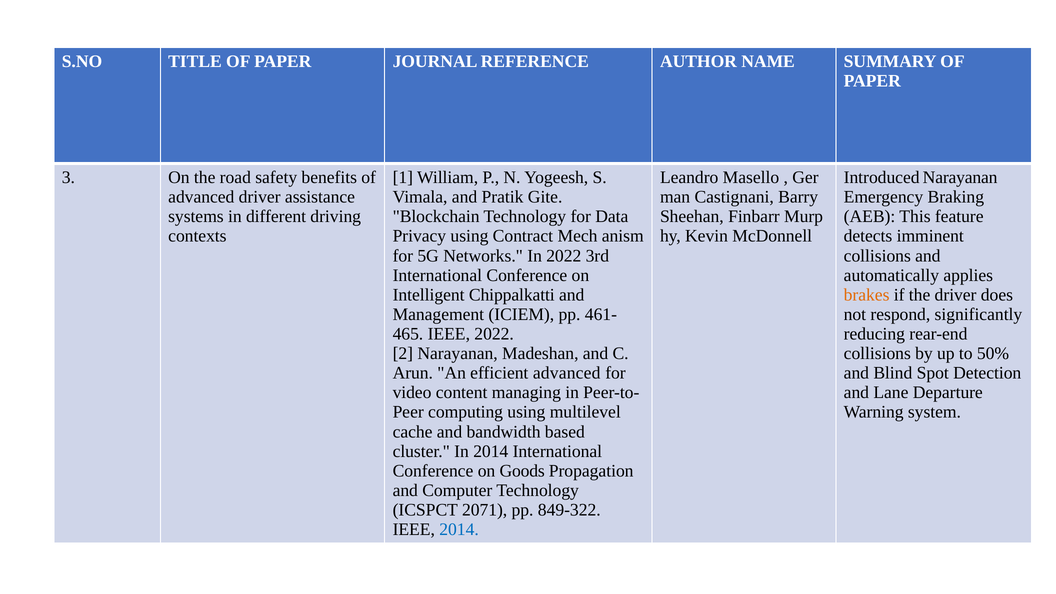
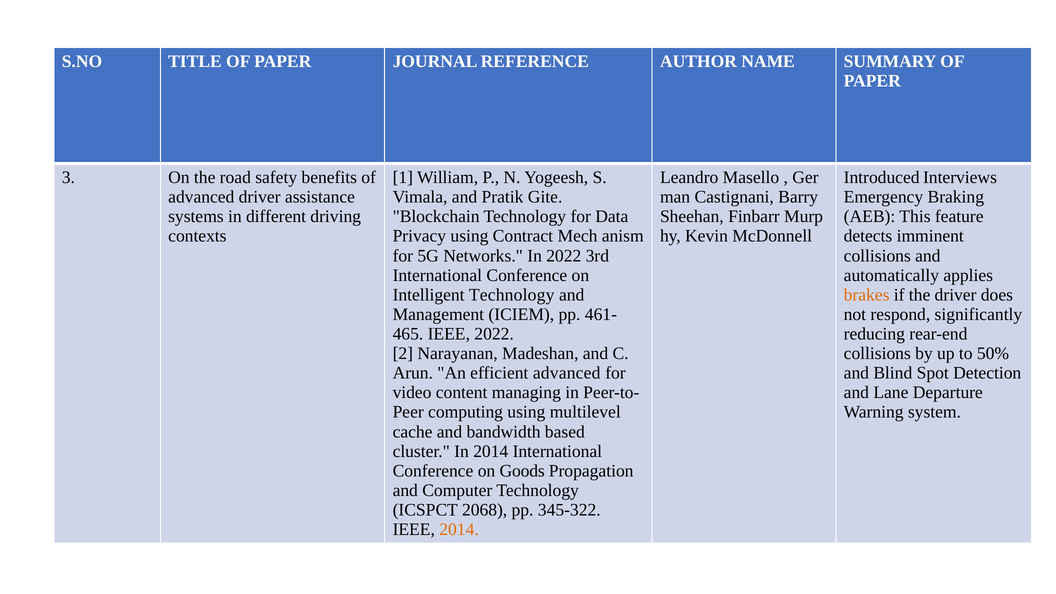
Introduced Narayanan: Narayanan -> Interviews (960, 178)
Intelligent Chippalkatti: Chippalkatti -> Technology (512, 295)
2071: 2071 -> 2068 (485, 510)
849-322: 849-322 -> 345-322 (569, 510)
2014 colour: blue -> orange (459, 529)
